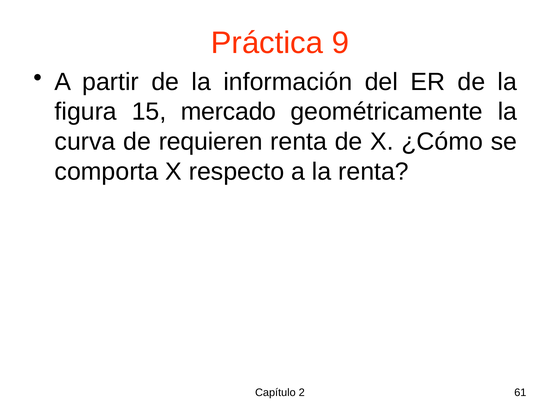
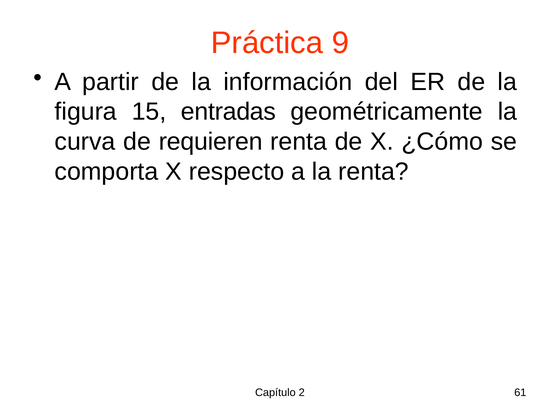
mercado: mercado -> entradas (228, 112)
